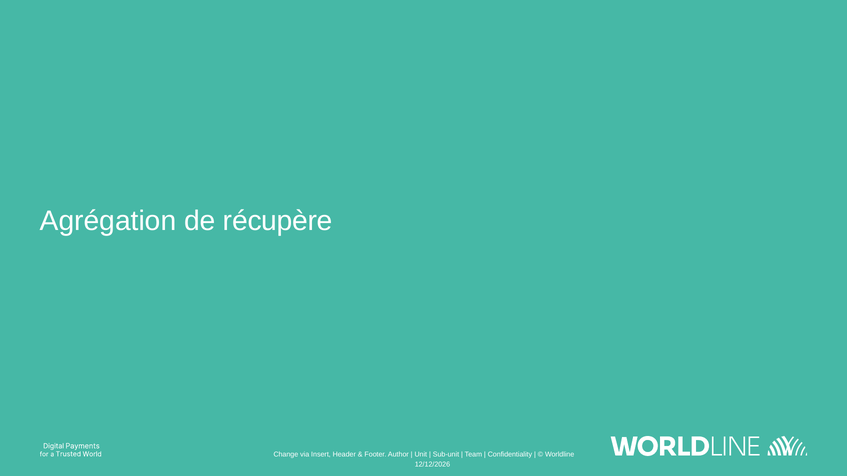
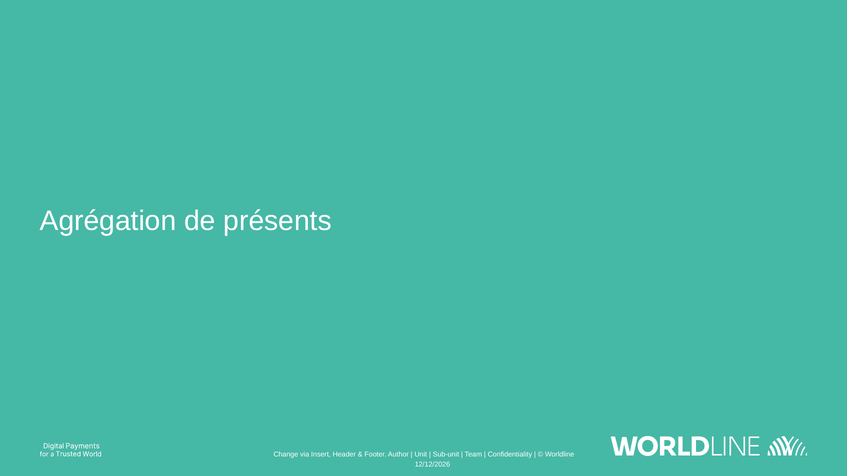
récupère: récupère -> présents (278, 221)
